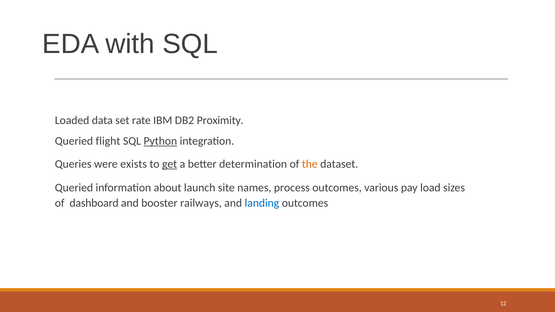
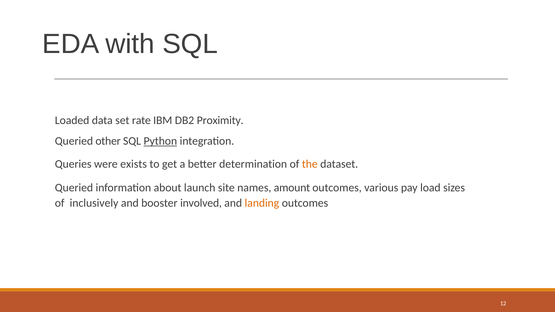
flight: flight -> other (108, 141)
get underline: present -> none (170, 164)
process: process -> amount (292, 188)
dashboard: dashboard -> inclusively (94, 203)
railways: railways -> involved (201, 203)
landing colour: blue -> orange (262, 203)
